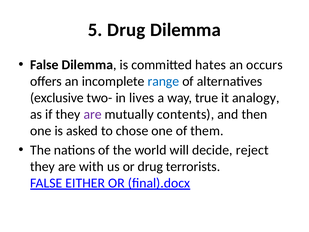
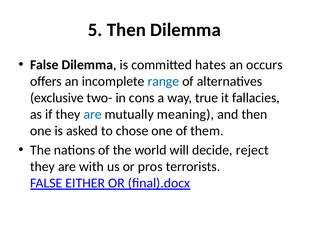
5 Drug: Drug -> Then (126, 30)
lives: lives -> cons (142, 98)
analogy: analogy -> fallacies (256, 98)
are colour: purple -> blue (93, 114)
contents: contents -> meaning (185, 114)
or drug: drug -> pros (150, 166)
